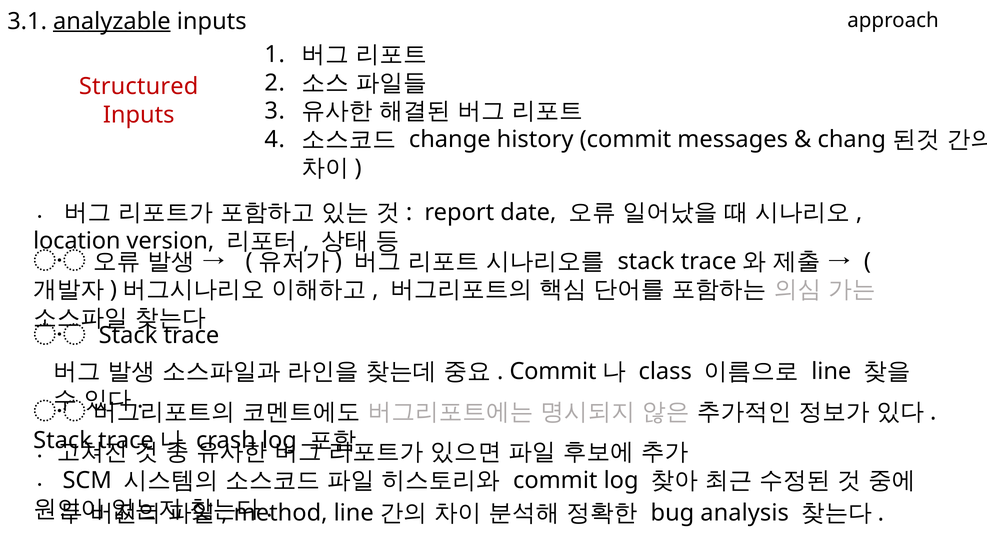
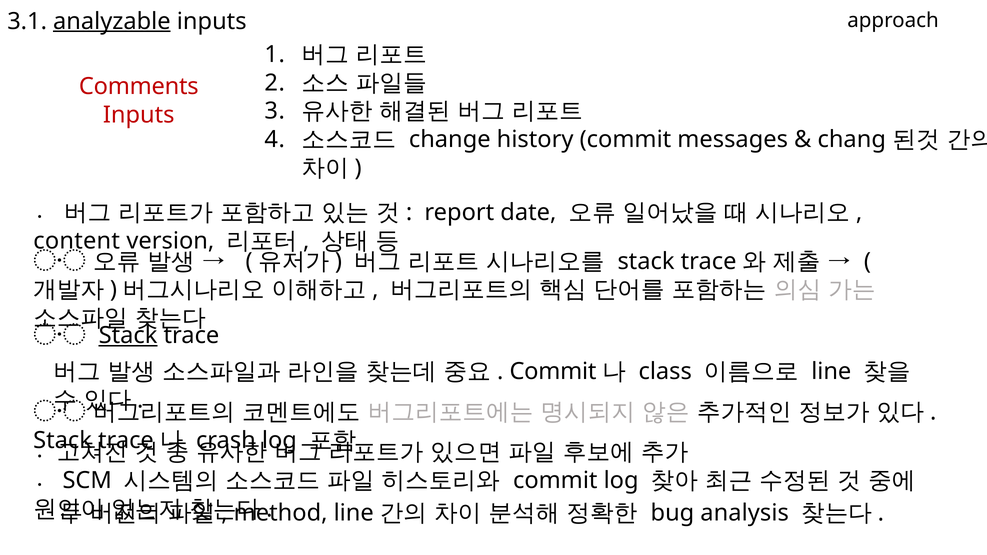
Structured: Structured -> Comments (139, 87)
location: location -> content (77, 241)
Stack underline: none -> present (128, 336)
